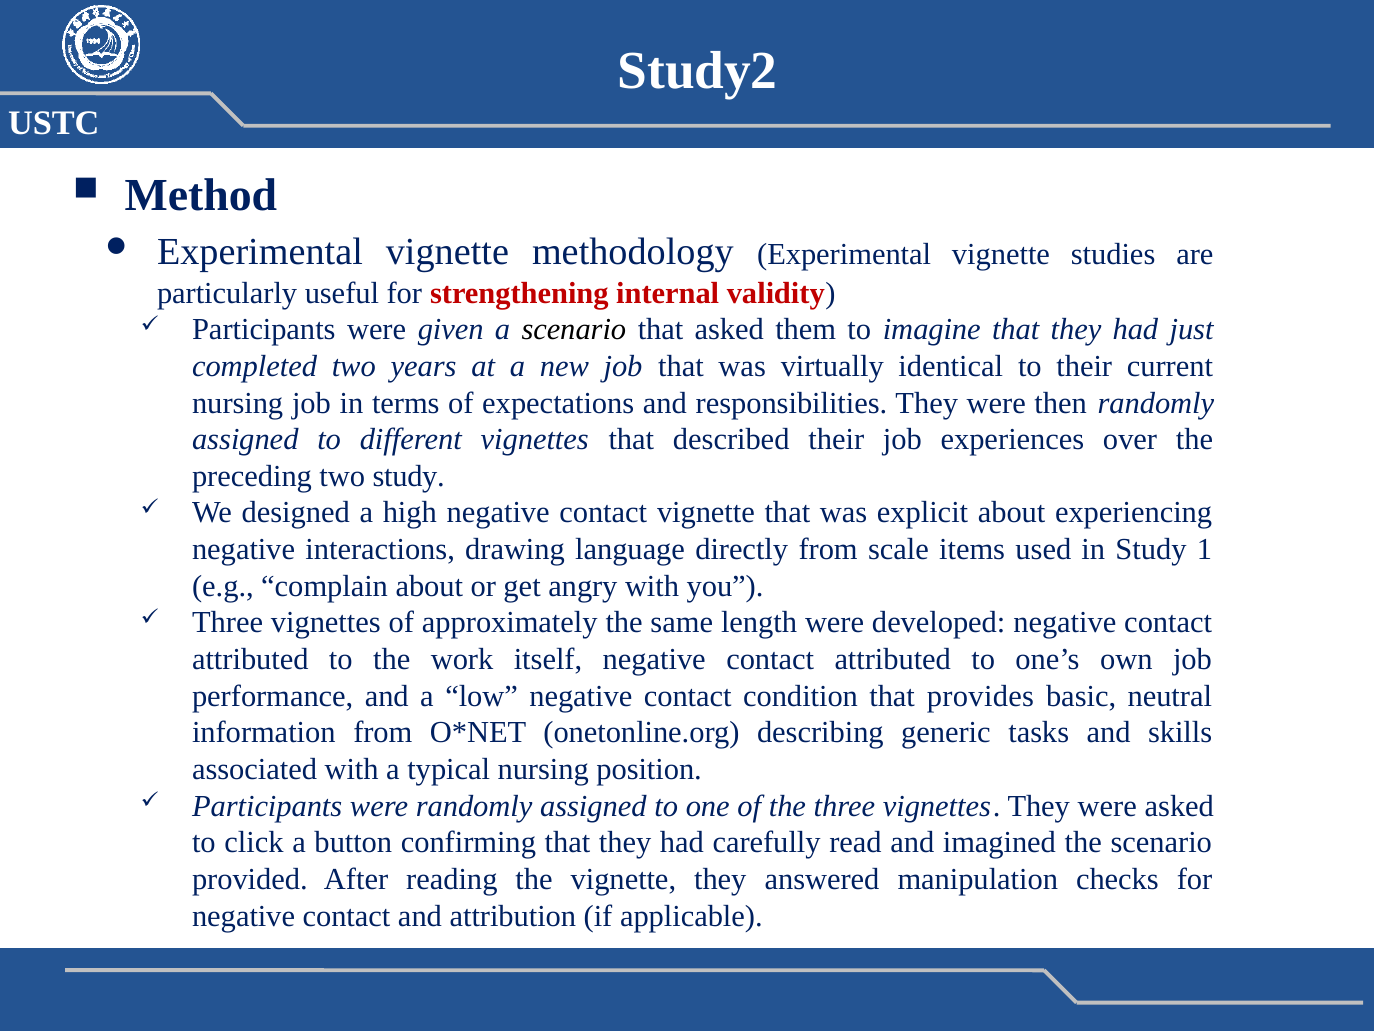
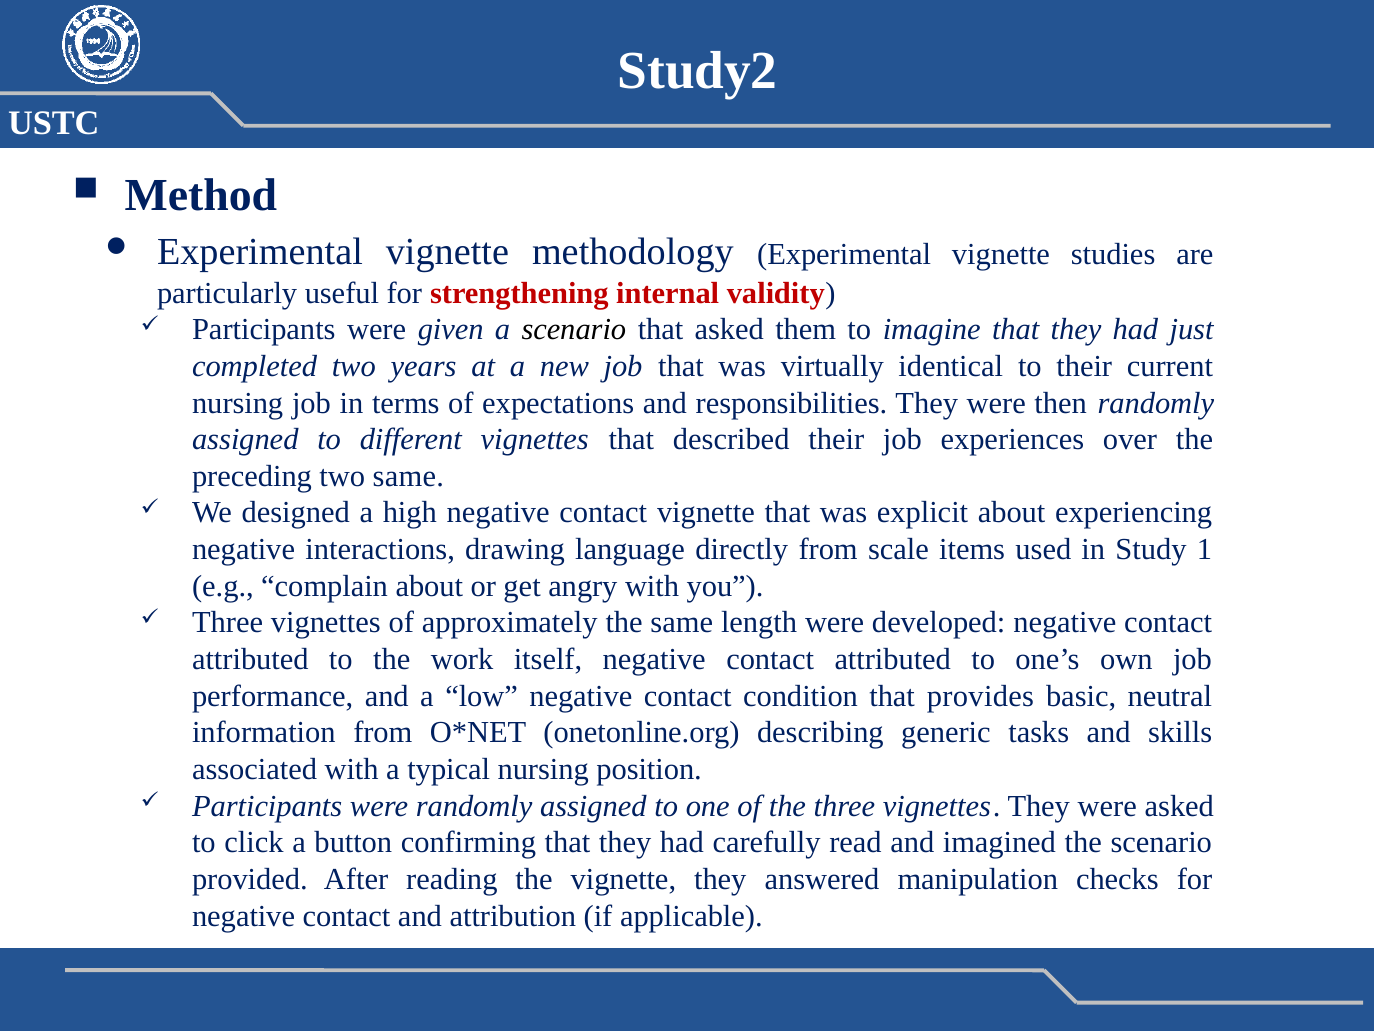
two study: study -> same (408, 476)
